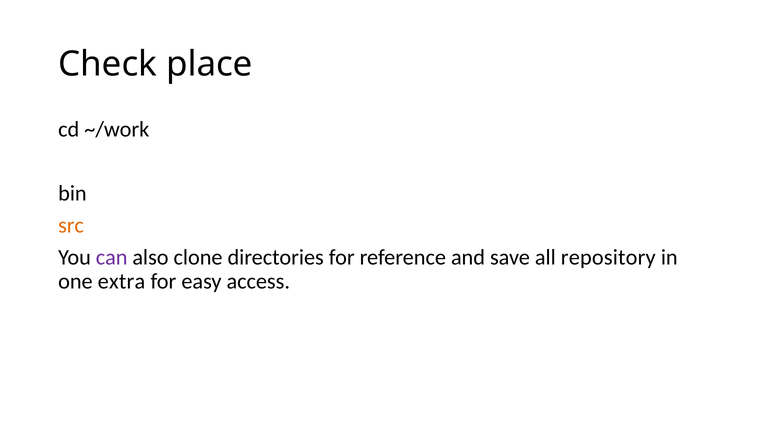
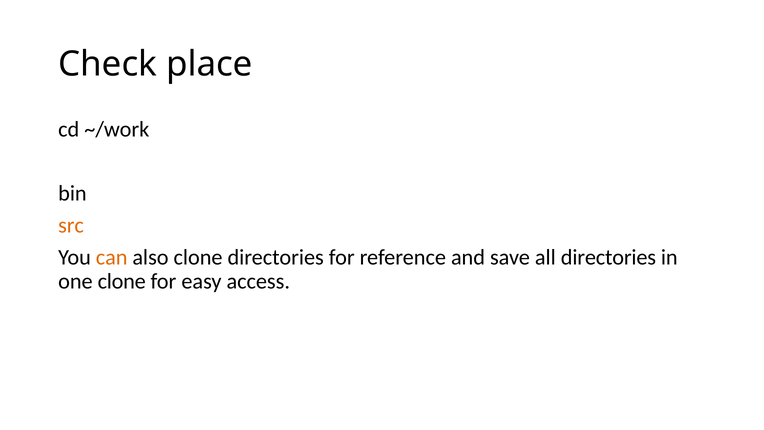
can colour: purple -> orange (112, 257)
all repository: repository -> directories (608, 257)
one extra: extra -> clone (122, 281)
